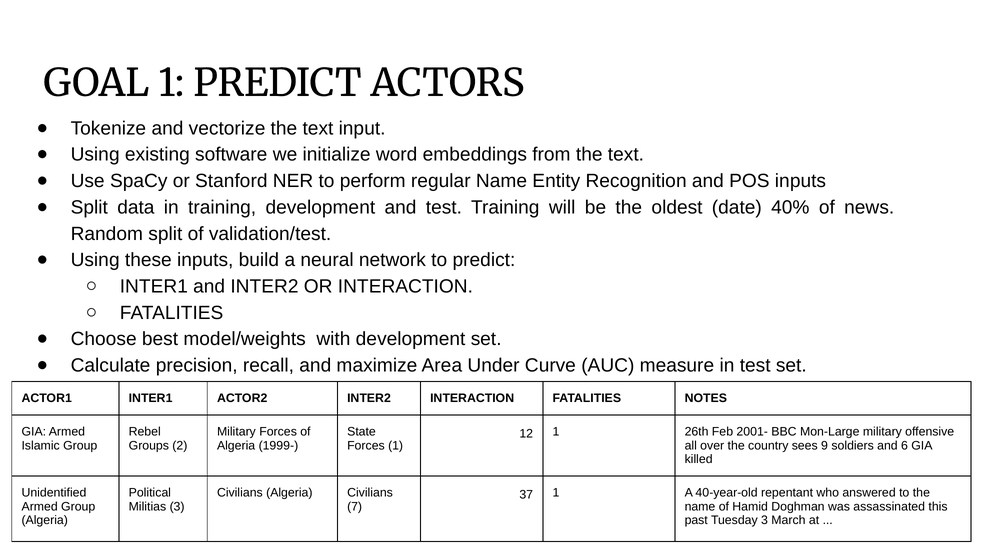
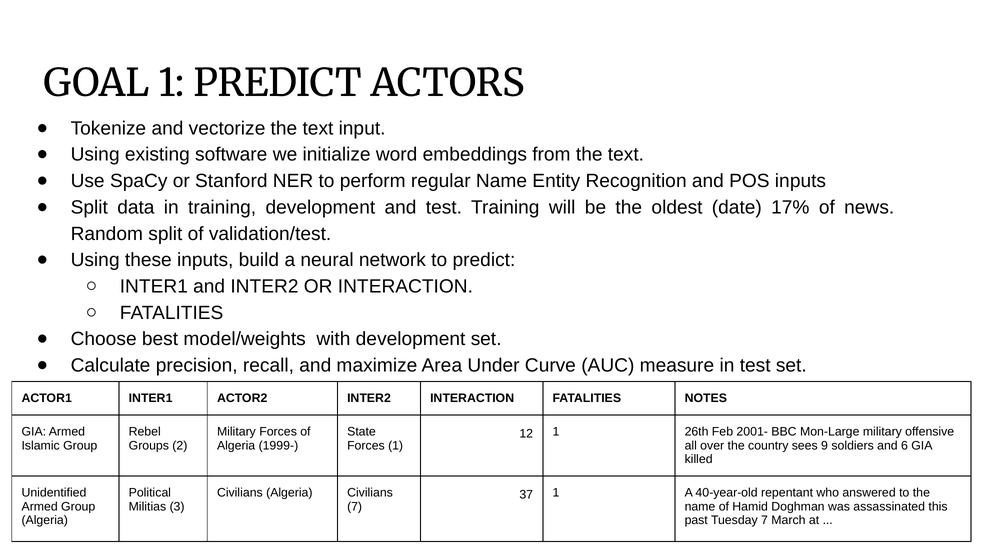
40%: 40% -> 17% (790, 207)
Tuesday 3: 3 -> 7 (764, 520)
